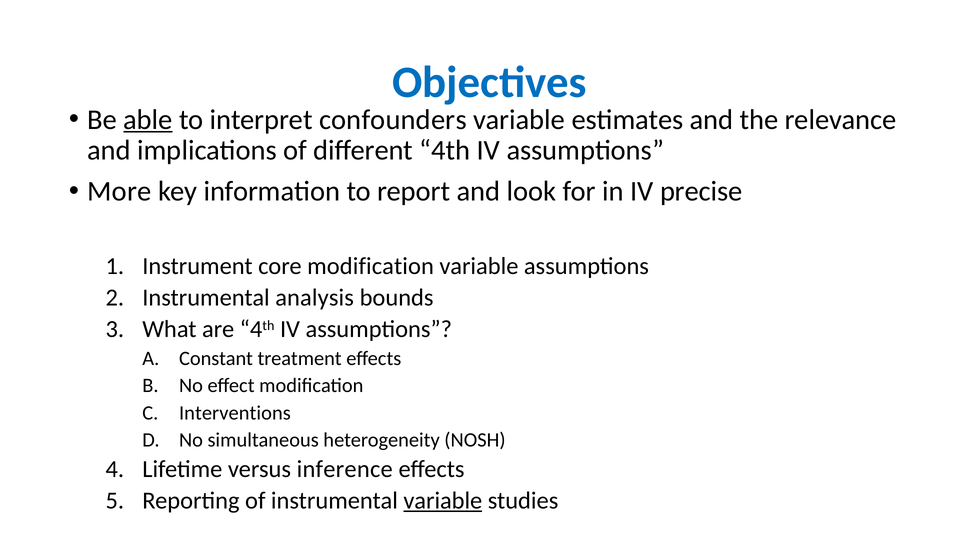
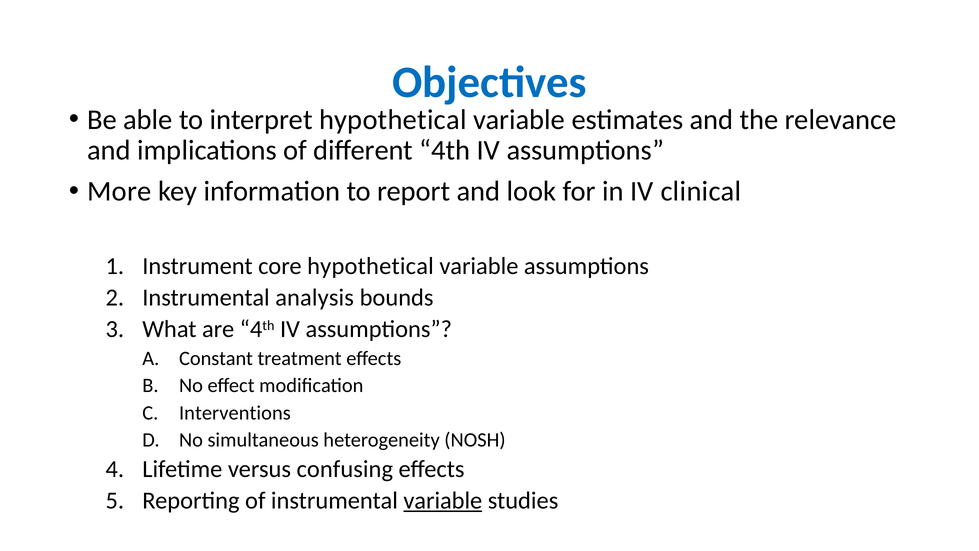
able underline: present -> none (148, 120)
interpret confounders: confounders -> hypothetical (393, 120)
precise: precise -> clinical (701, 191)
core modification: modification -> hypothetical (370, 266)
inference: inference -> confusing (345, 469)
